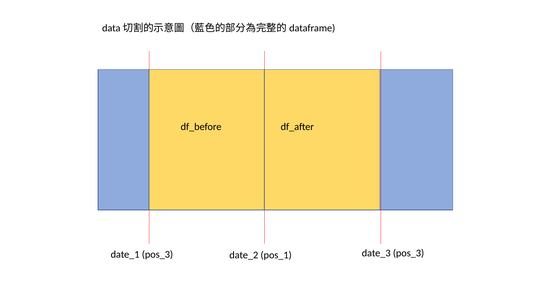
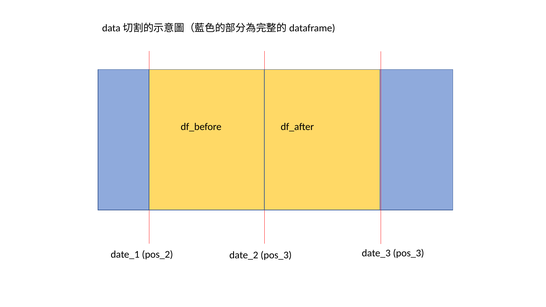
date_1 pos_3: pos_3 -> pos_2 (157, 255)
date_2 pos_1: pos_1 -> pos_3 (276, 255)
